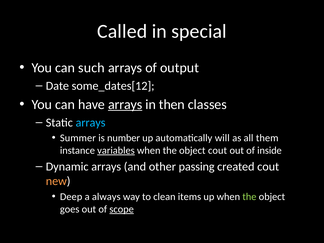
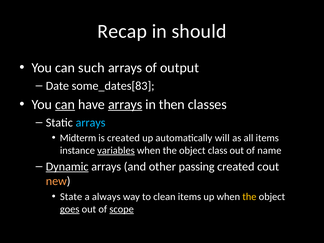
Called: Called -> Recap (122, 31)
special: special -> should (199, 31)
some_dates[12: some_dates[12 -> some_dates[83 (113, 86)
can underline: none -> present (65, 104)
Summer: Summer -> Midterm (78, 138)
is number: number -> created (123, 138)
all them: them -> items (267, 138)
object cout: cout -> class (218, 150)
inside: inside -> name (269, 150)
Dynamic underline: none -> present (67, 167)
Deep: Deep -> State (71, 197)
the colour: light green -> yellow (249, 197)
goes underline: none -> present (70, 209)
